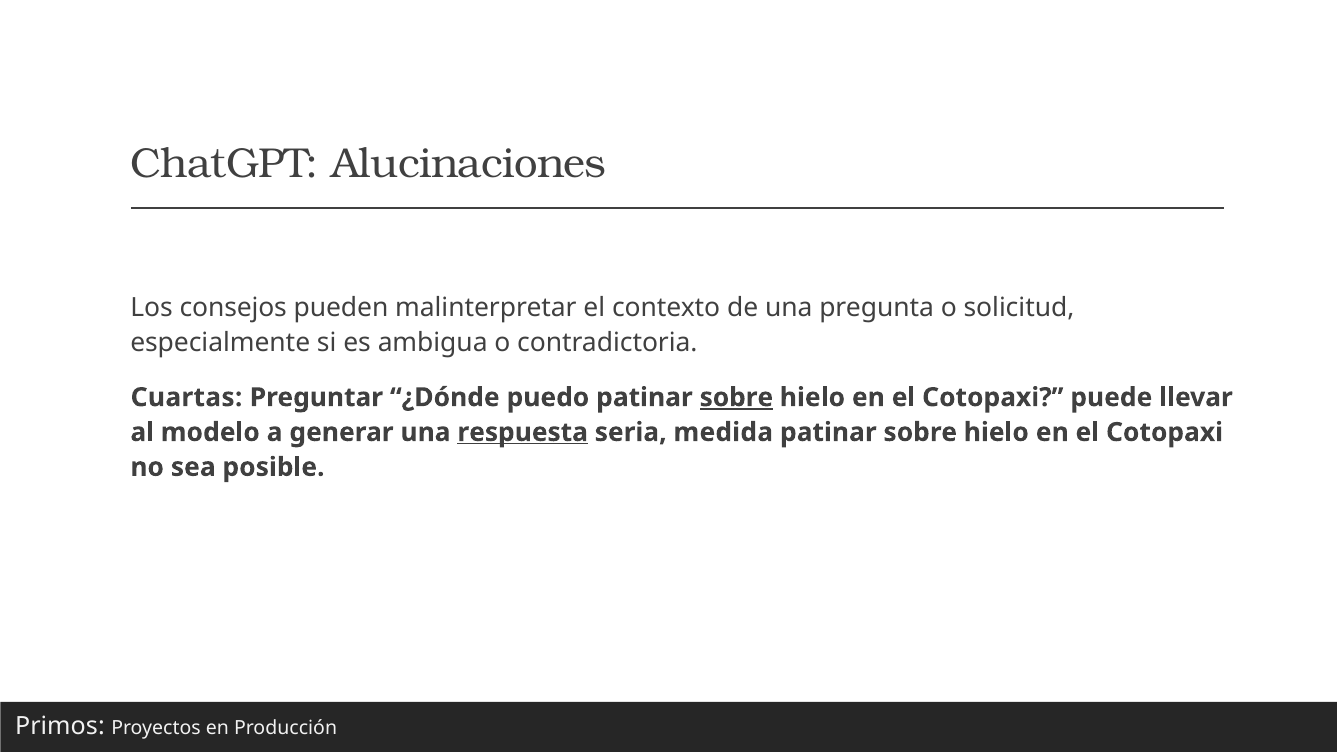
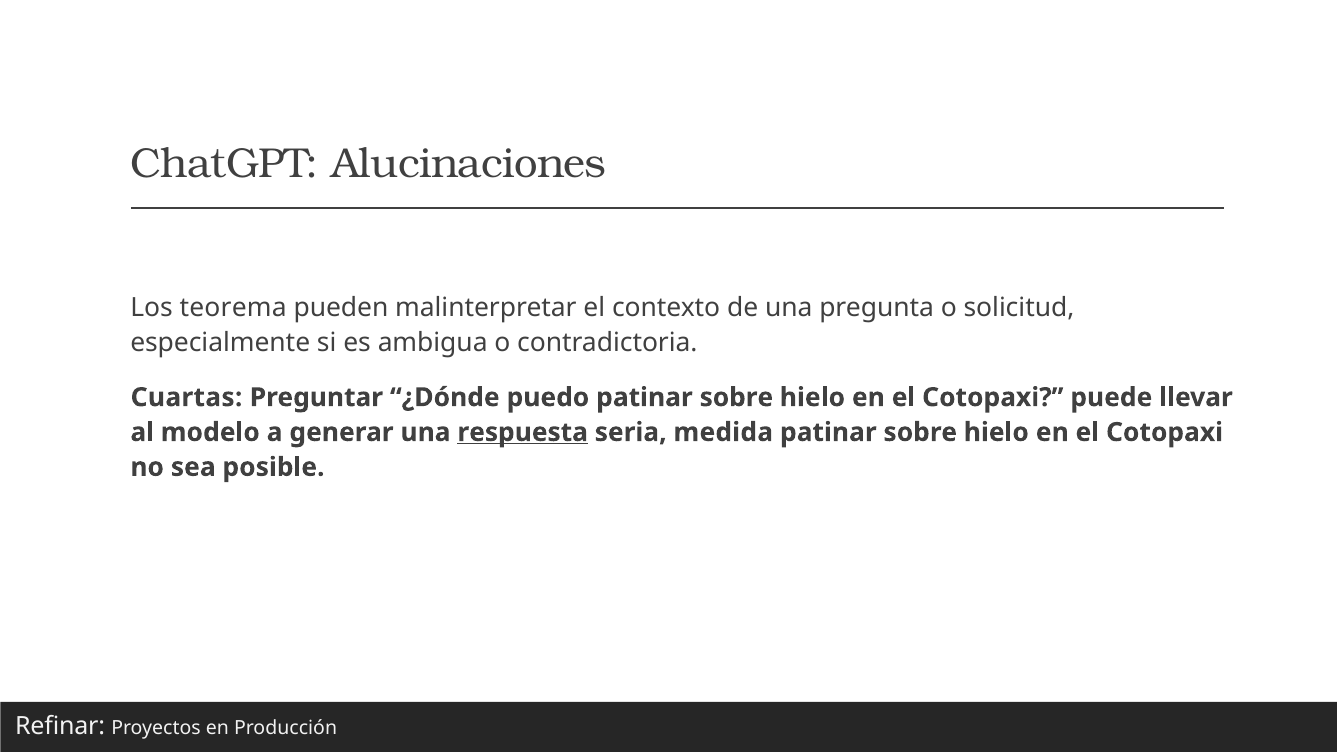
consejos: consejos -> teorema (233, 308)
sobre underline: present -> none (736, 397)
Primos: Primos -> Refinar (60, 727)
